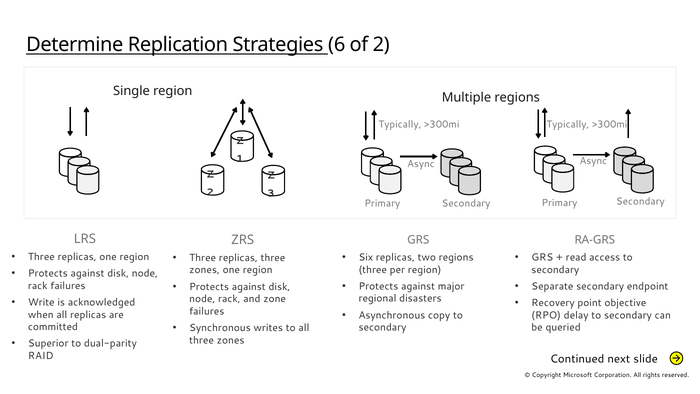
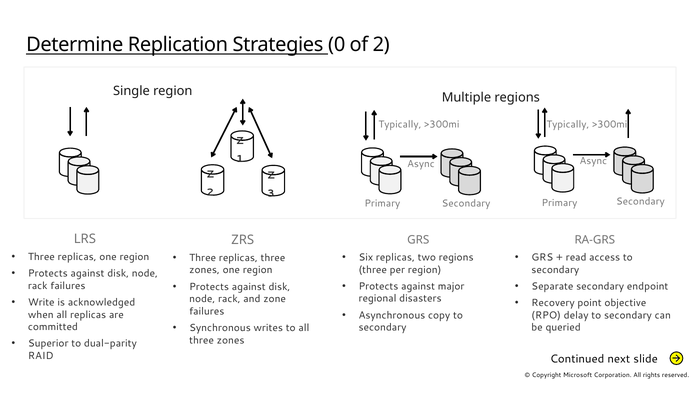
6: 6 -> 0 (337, 45)
